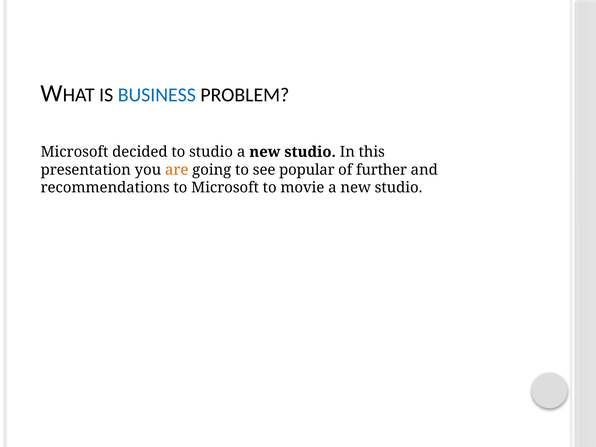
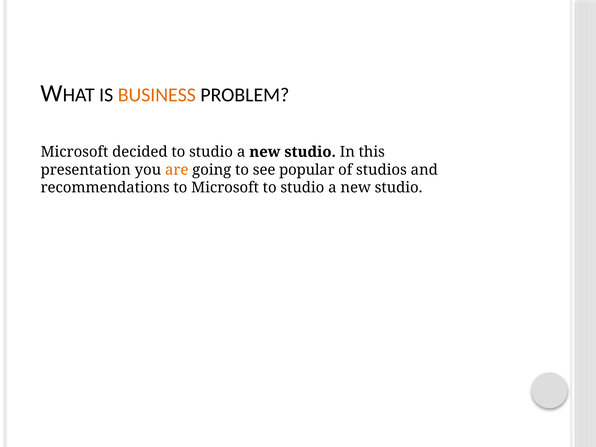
BUSINESS colour: blue -> orange (157, 95)
further: further -> studios (381, 170)
Microsoft to movie: movie -> studio (302, 188)
